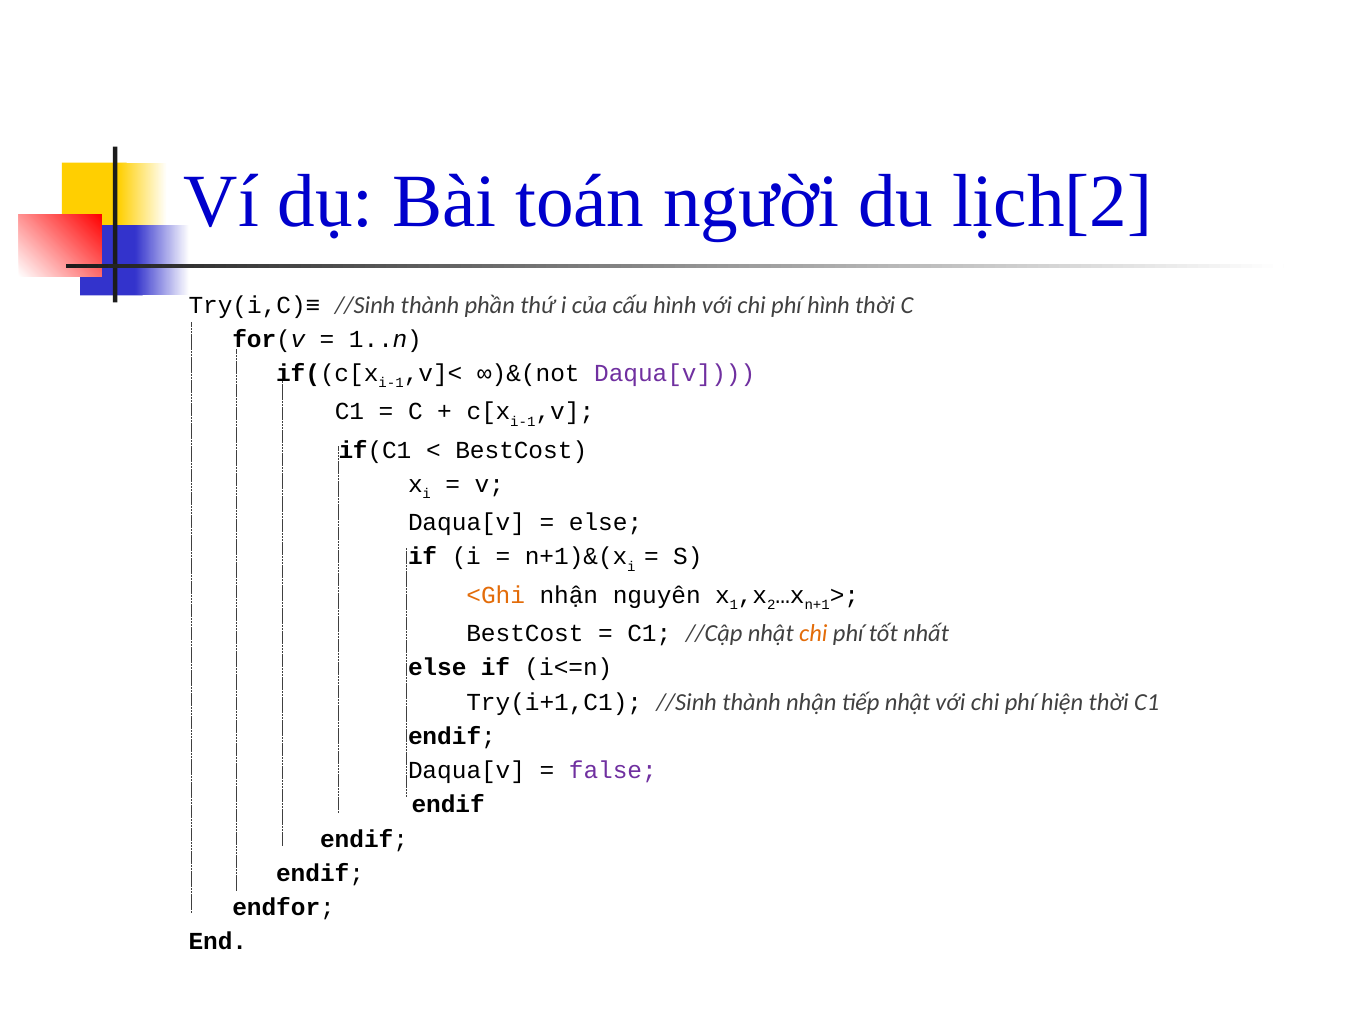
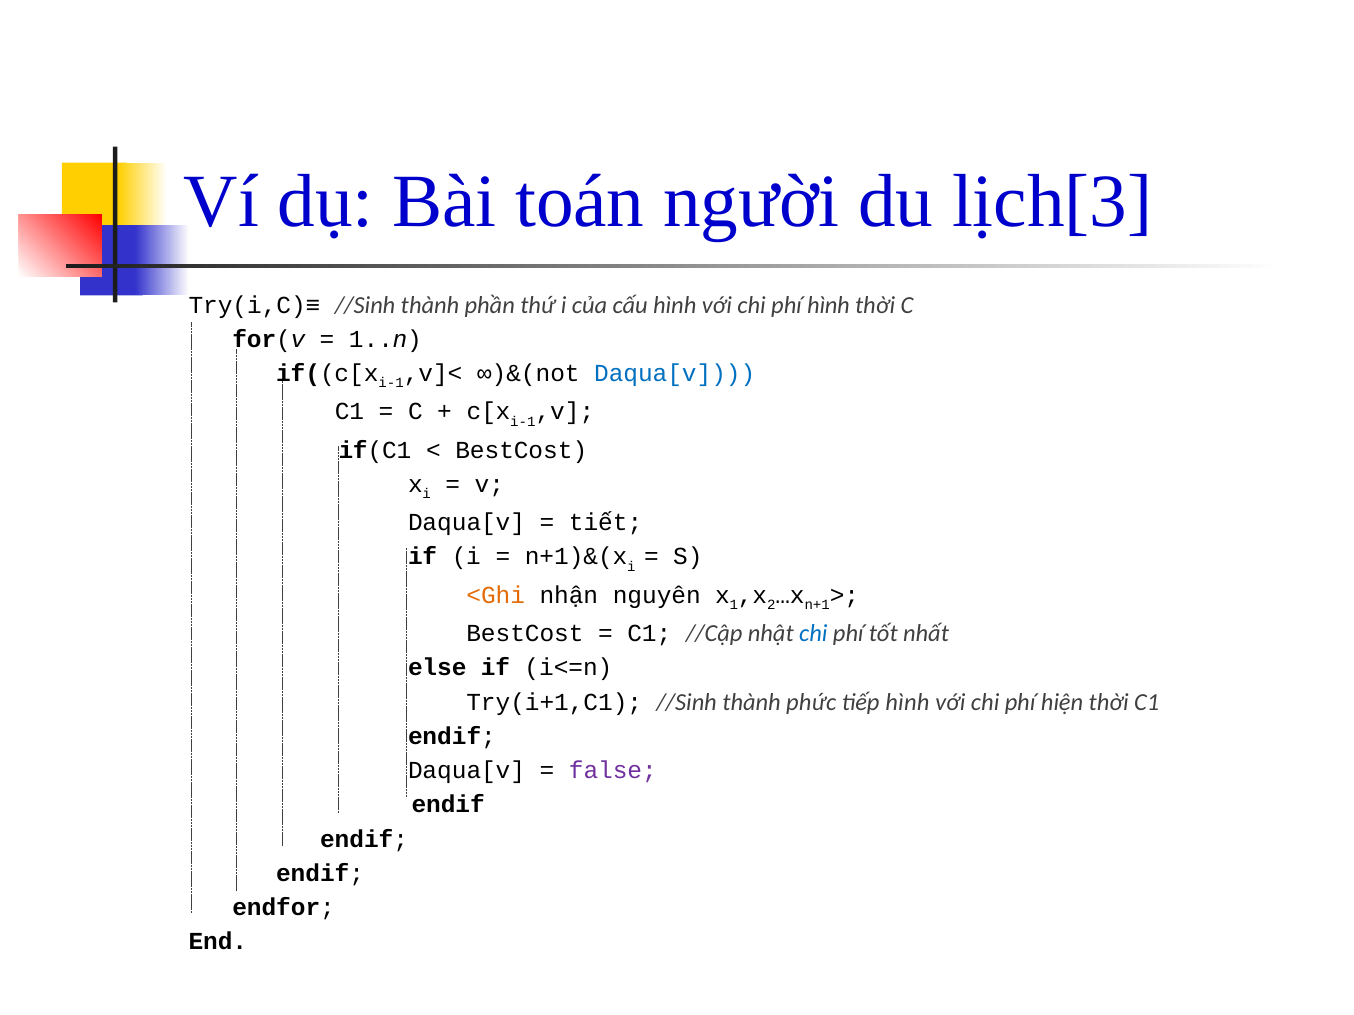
lịch[2: lịch[2 -> lịch[3 (1052, 202)
Daqua[v colour: purple -> blue (675, 374)
else: else -> tiết (606, 523)
chi colour: orange -> blue (813, 634)
thành nhận: nhận -> phức (811, 702)
tiếp nhật: nhật -> hình (907, 702)
